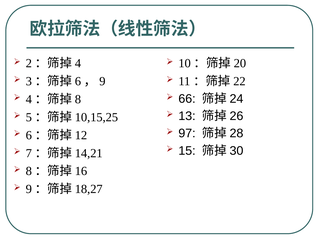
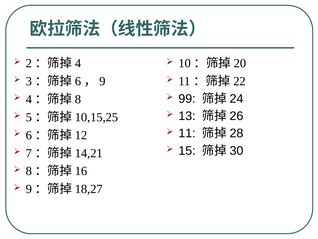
66: 66 -> 99 (187, 98)
97: 97 -> 11 (187, 133)
